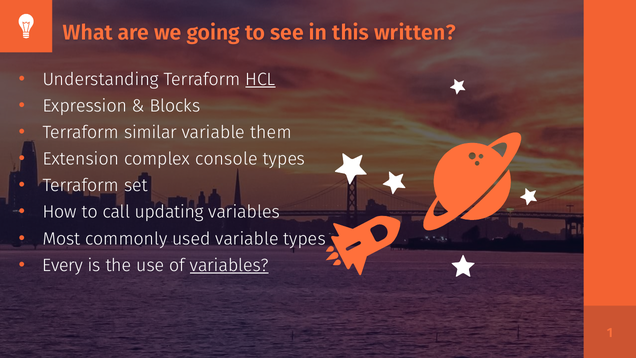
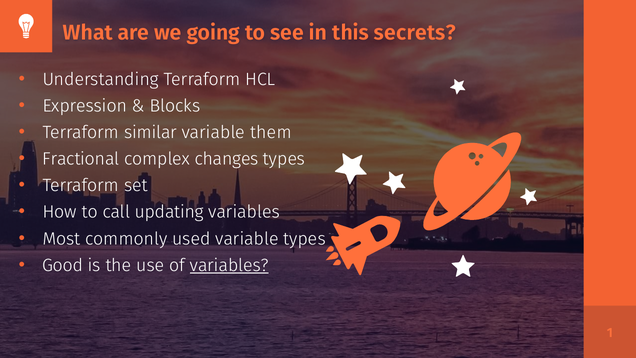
written: written -> secrets (415, 33)
HCL underline: present -> none (260, 79)
Extension: Extension -> Fractional (81, 159)
console: console -> changes (227, 159)
Every: Every -> Good (63, 265)
